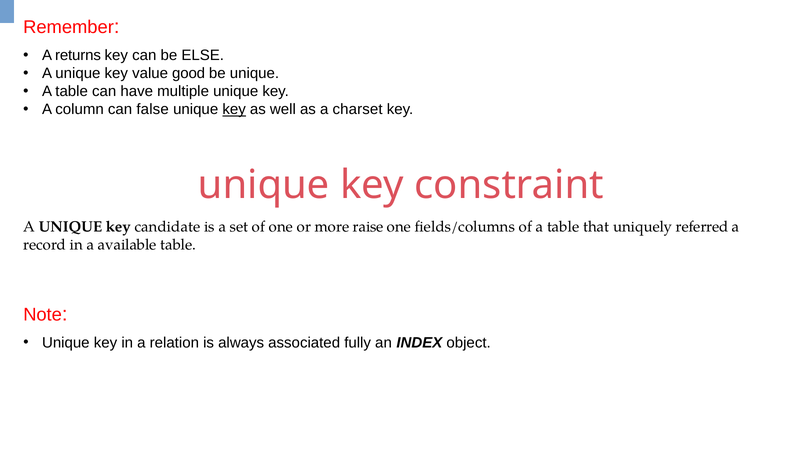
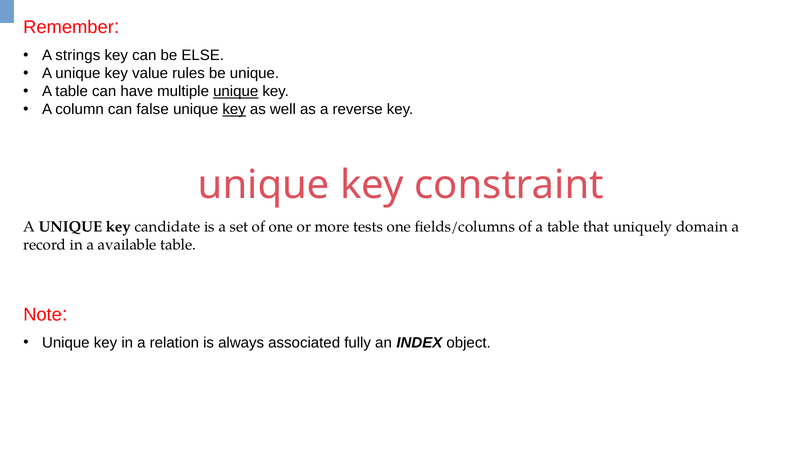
returns: returns -> strings (78, 55)
good: good -> rules (189, 73)
unique underline: none -> present (236, 91)
charset: charset -> reverse (358, 110)
raise: raise -> tests (368, 227)
referred: referred -> domain (702, 227)
